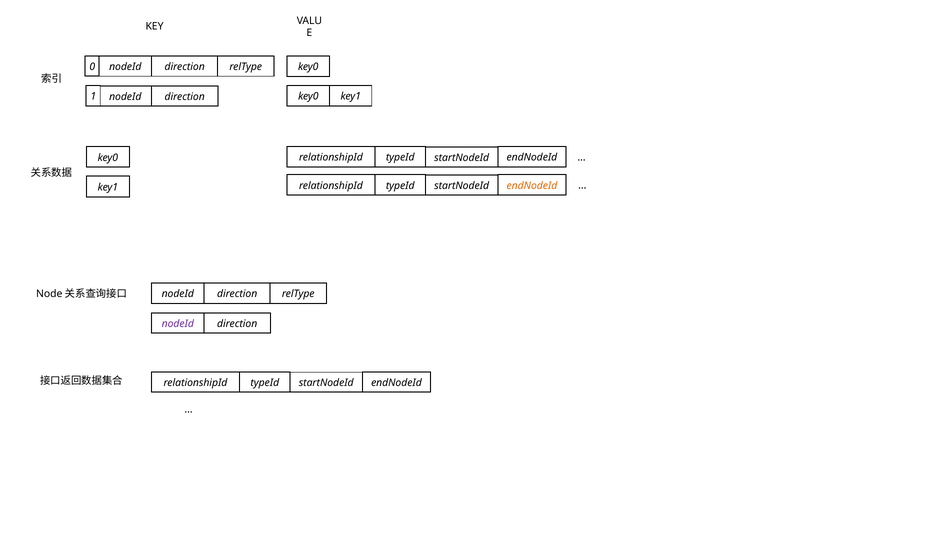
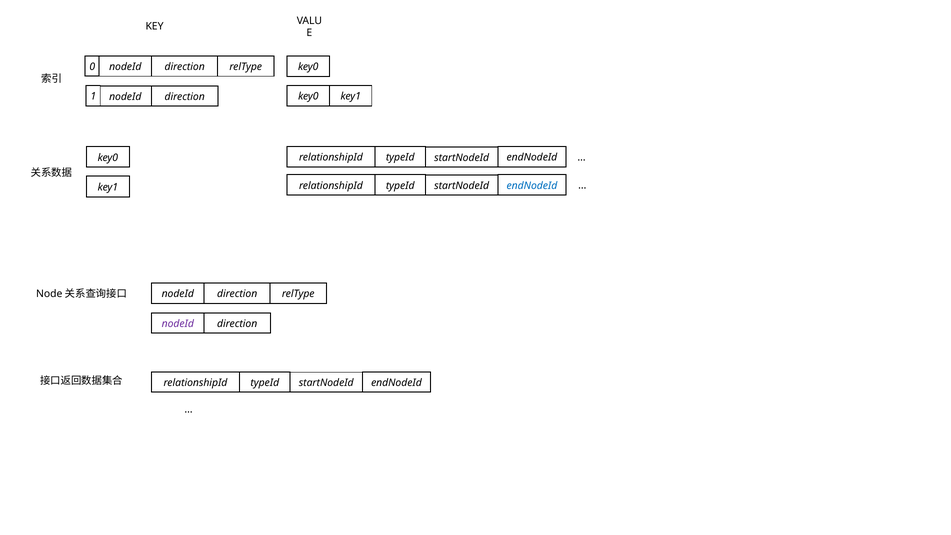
endNodeId colour: orange -> blue (532, 186)
